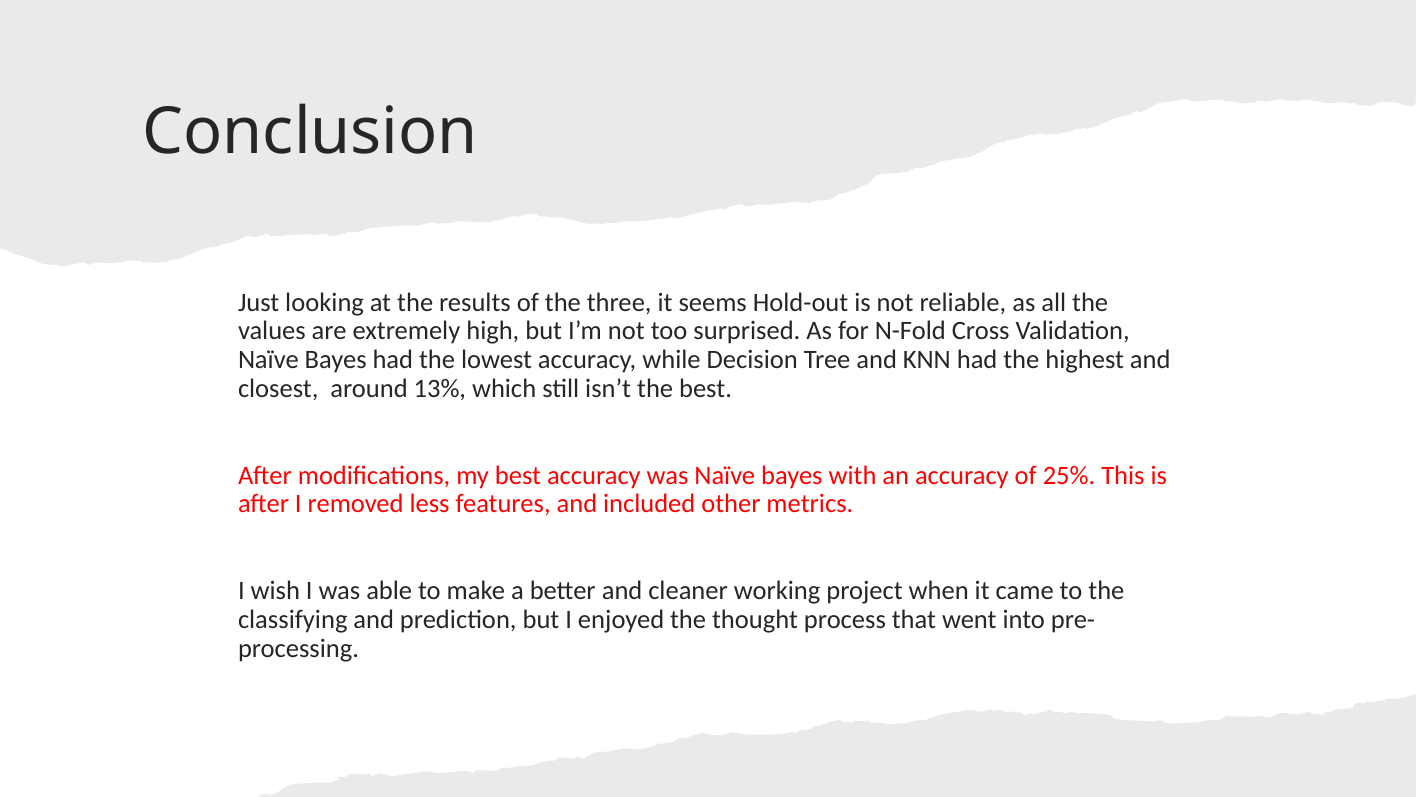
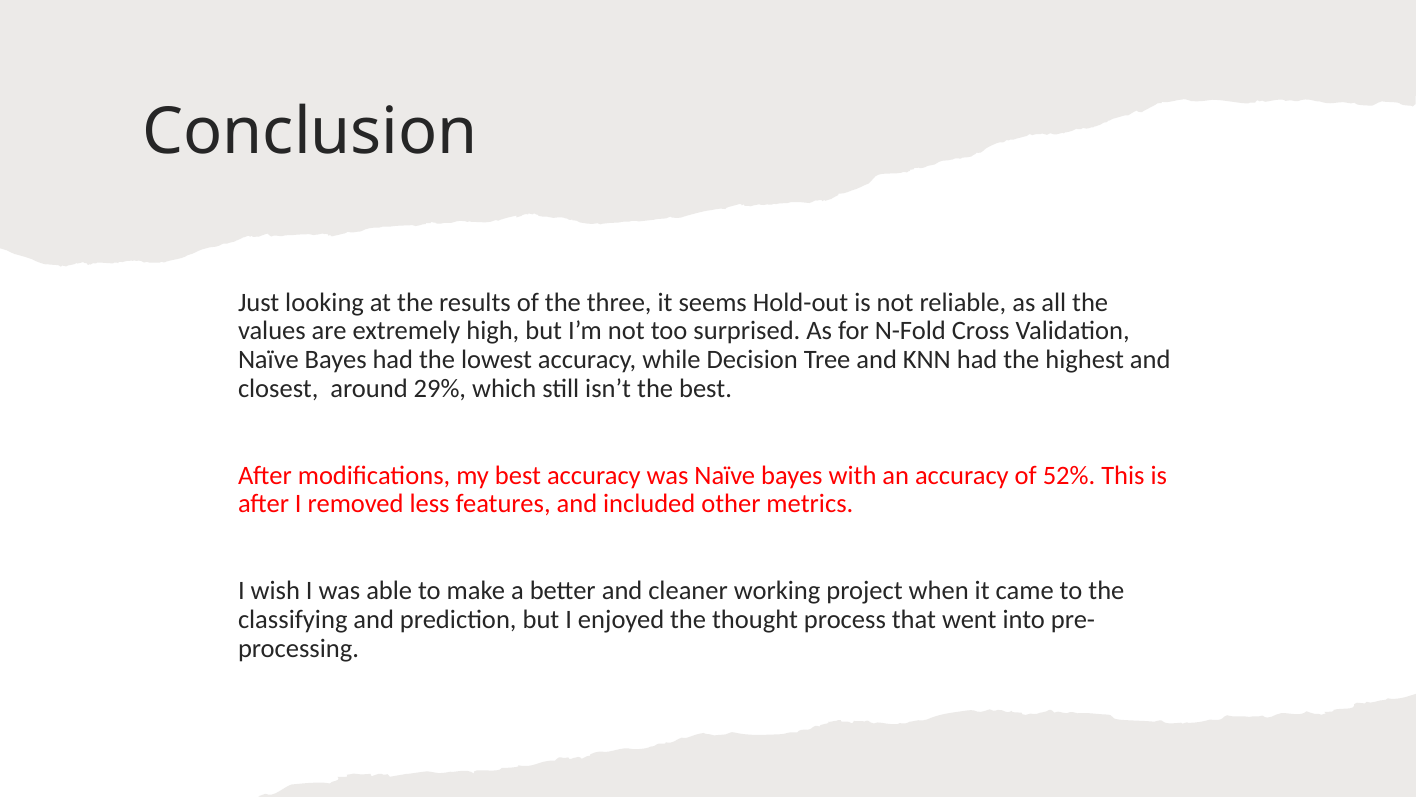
13%: 13% -> 29% (440, 388)
25%: 25% -> 52% (1069, 475)
